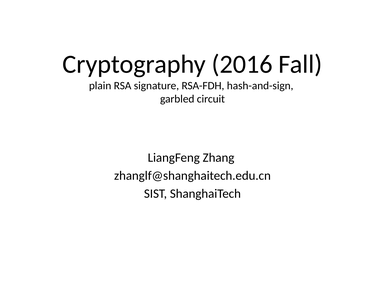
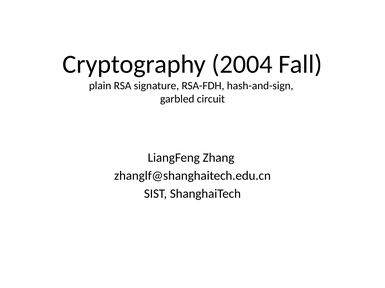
2016: 2016 -> 2004 (242, 64)
